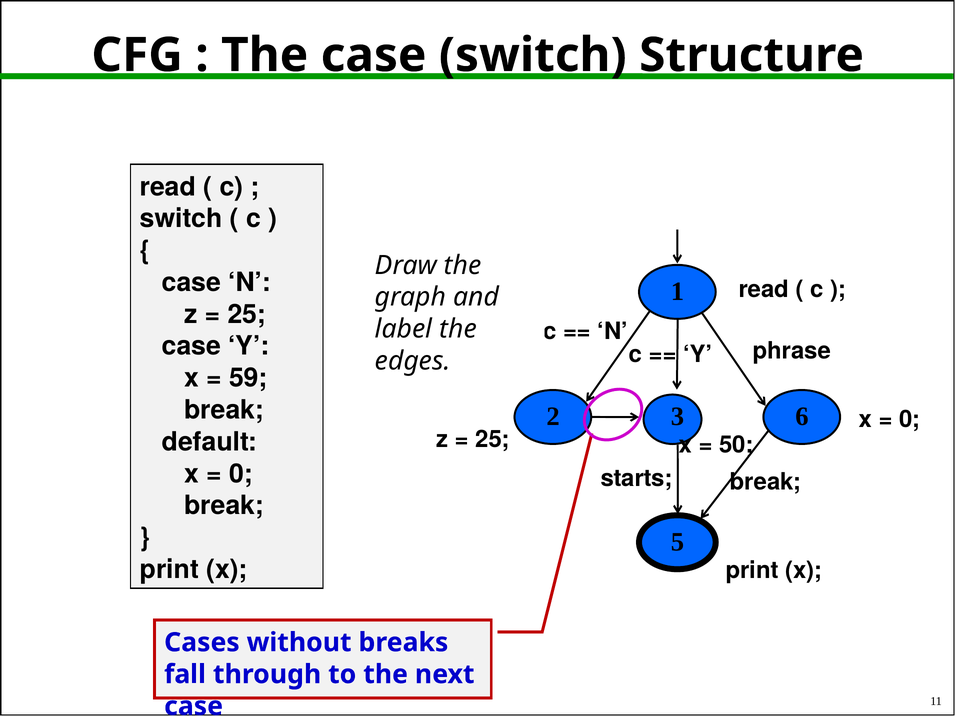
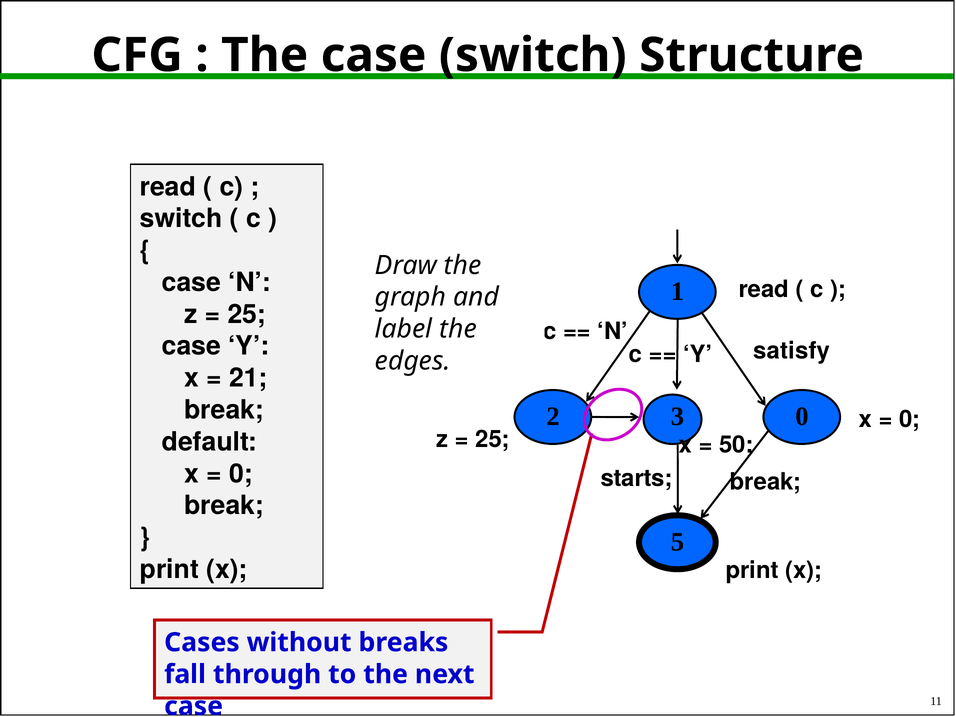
phrase: phrase -> satisfy (792, 351)
59: 59 -> 21 (248, 378)
2 6: 6 -> 0 (802, 417)
